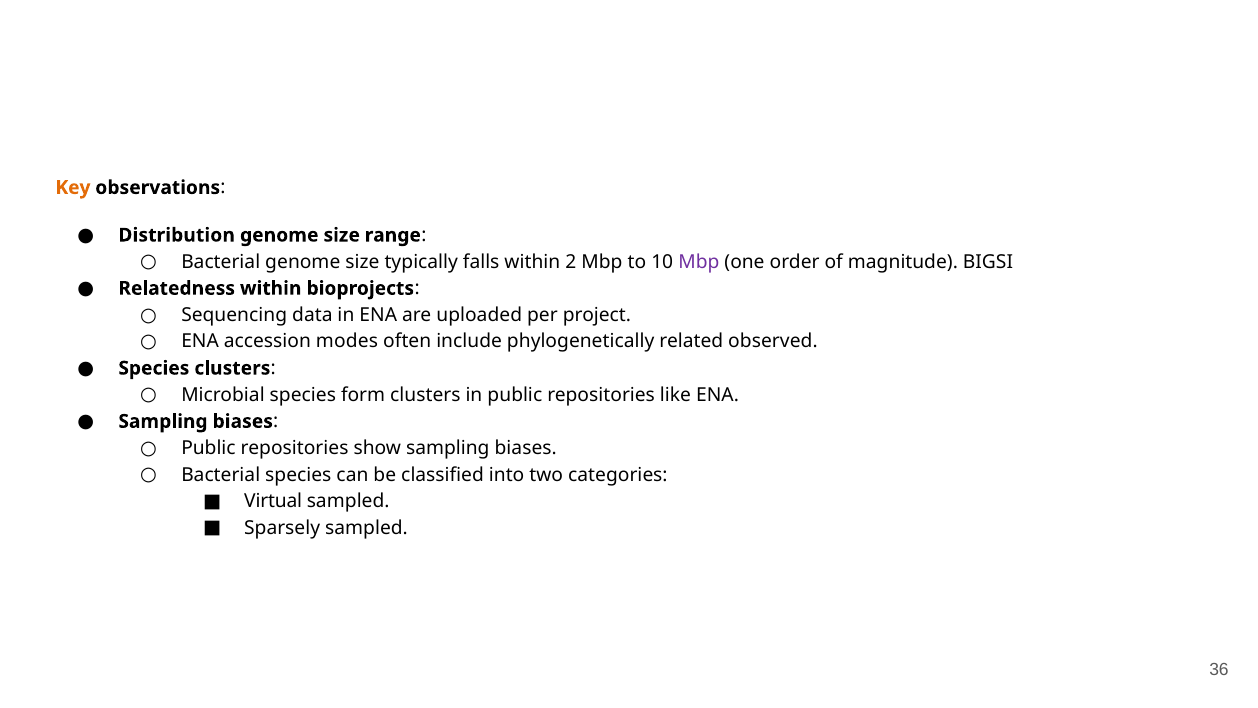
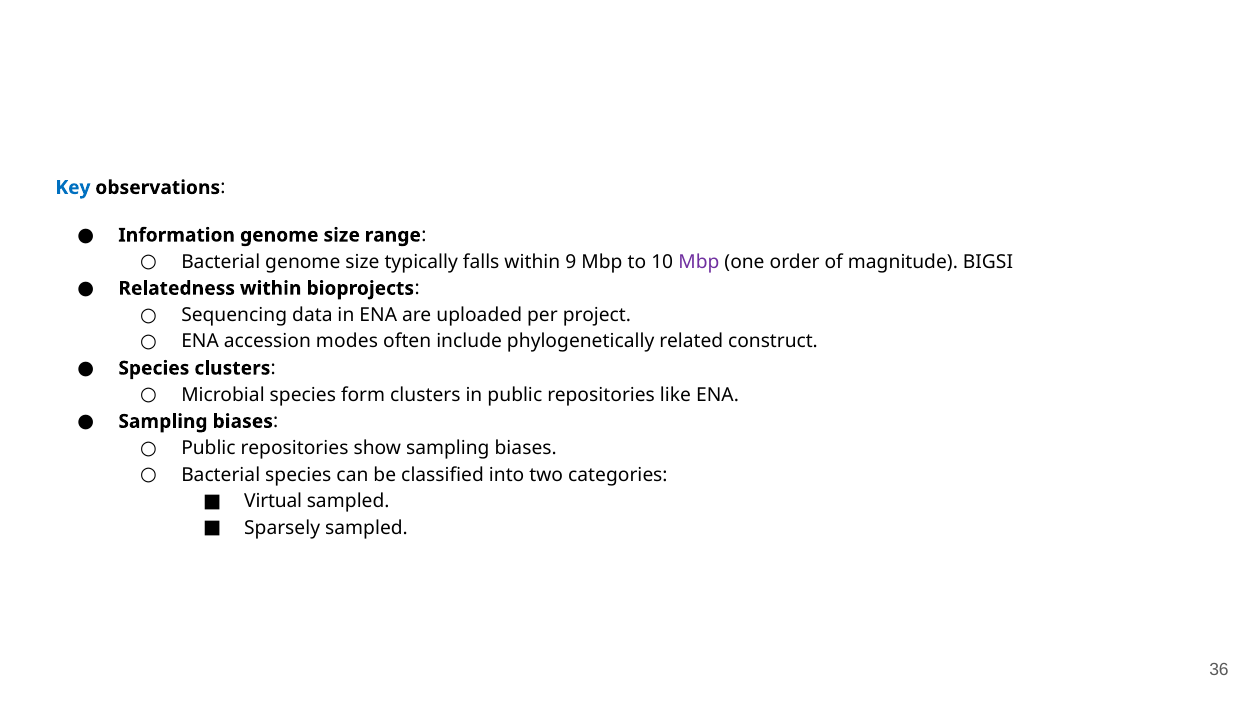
Key colour: orange -> blue (73, 188)
Distribution: Distribution -> Information (177, 235)
2: 2 -> 9 (571, 262)
observed: observed -> construct (773, 341)
